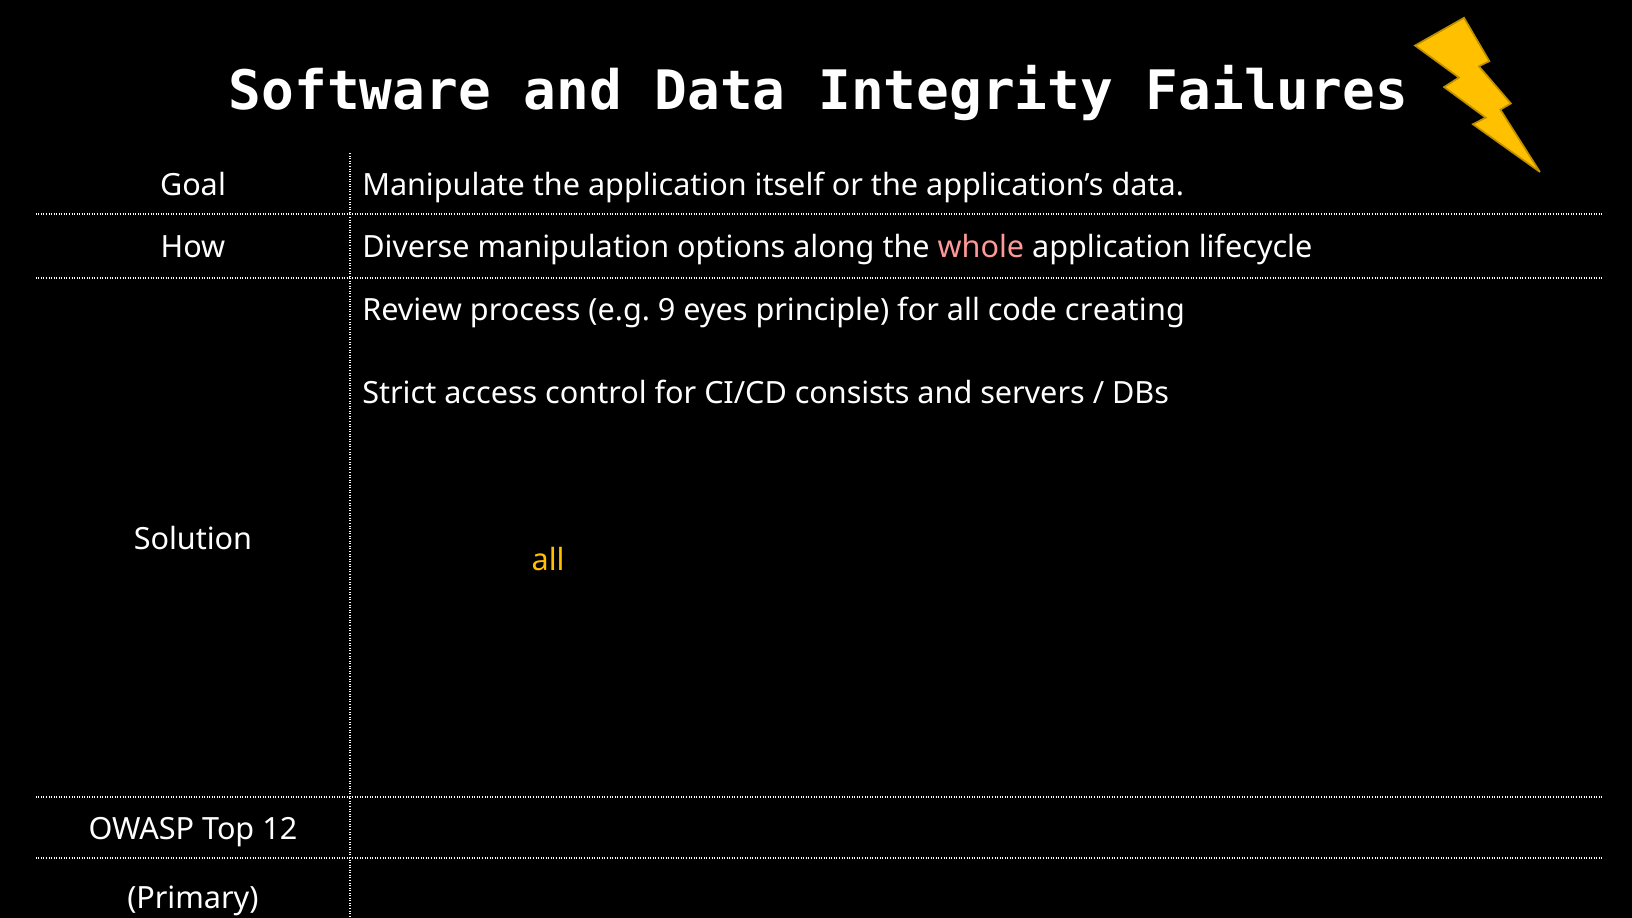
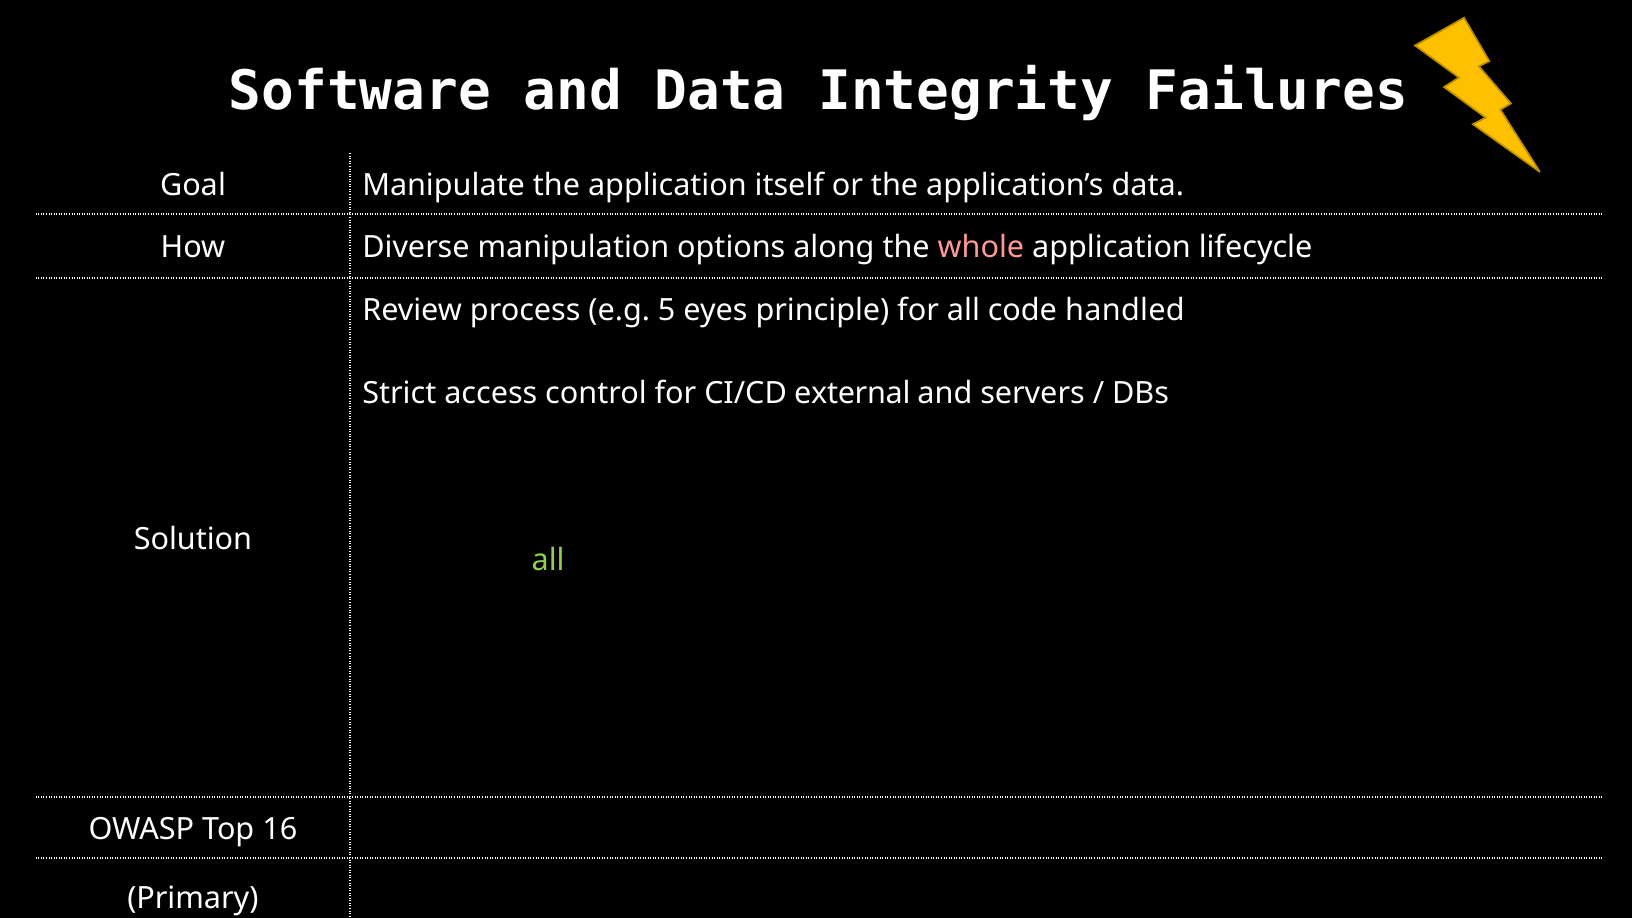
9: 9 -> 5 (667, 310)
creating: creating -> handled (1125, 310)
consists: consists -> external (852, 393)
all colour: yellow -> light green (548, 560)
12: 12 -> 16 (280, 829)
